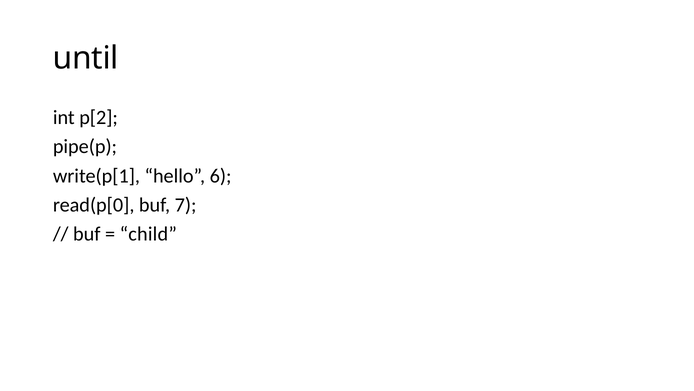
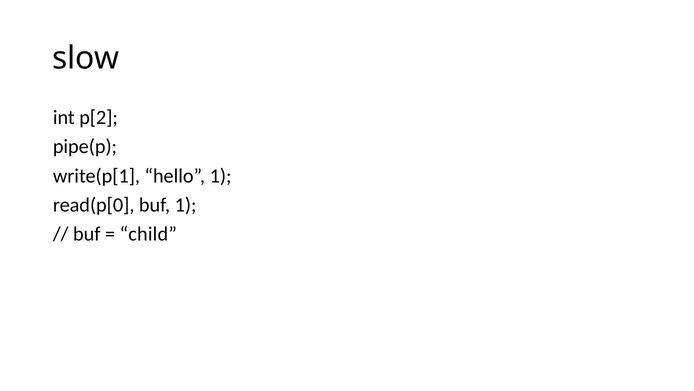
until: until -> slow (86, 58)
hello 6: 6 -> 1 (221, 176)
buf 7: 7 -> 1 (186, 205)
